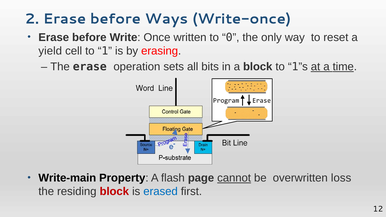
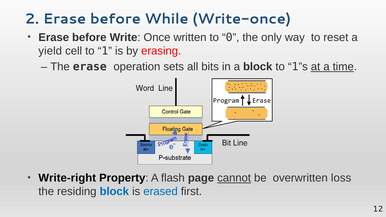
Ways: Ways -> While (167, 19)
Write-main: Write-main -> Write-right (67, 178)
block colour: red -> blue (114, 192)
